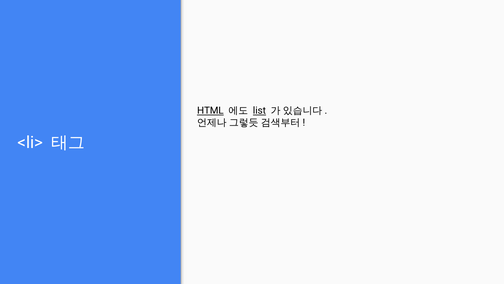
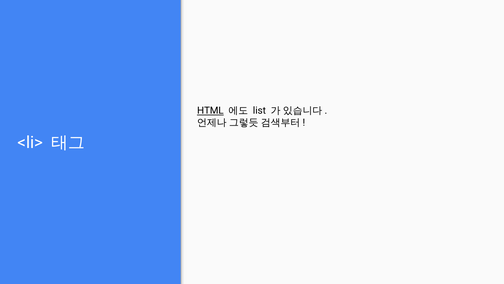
list underline: present -> none (259, 111)
